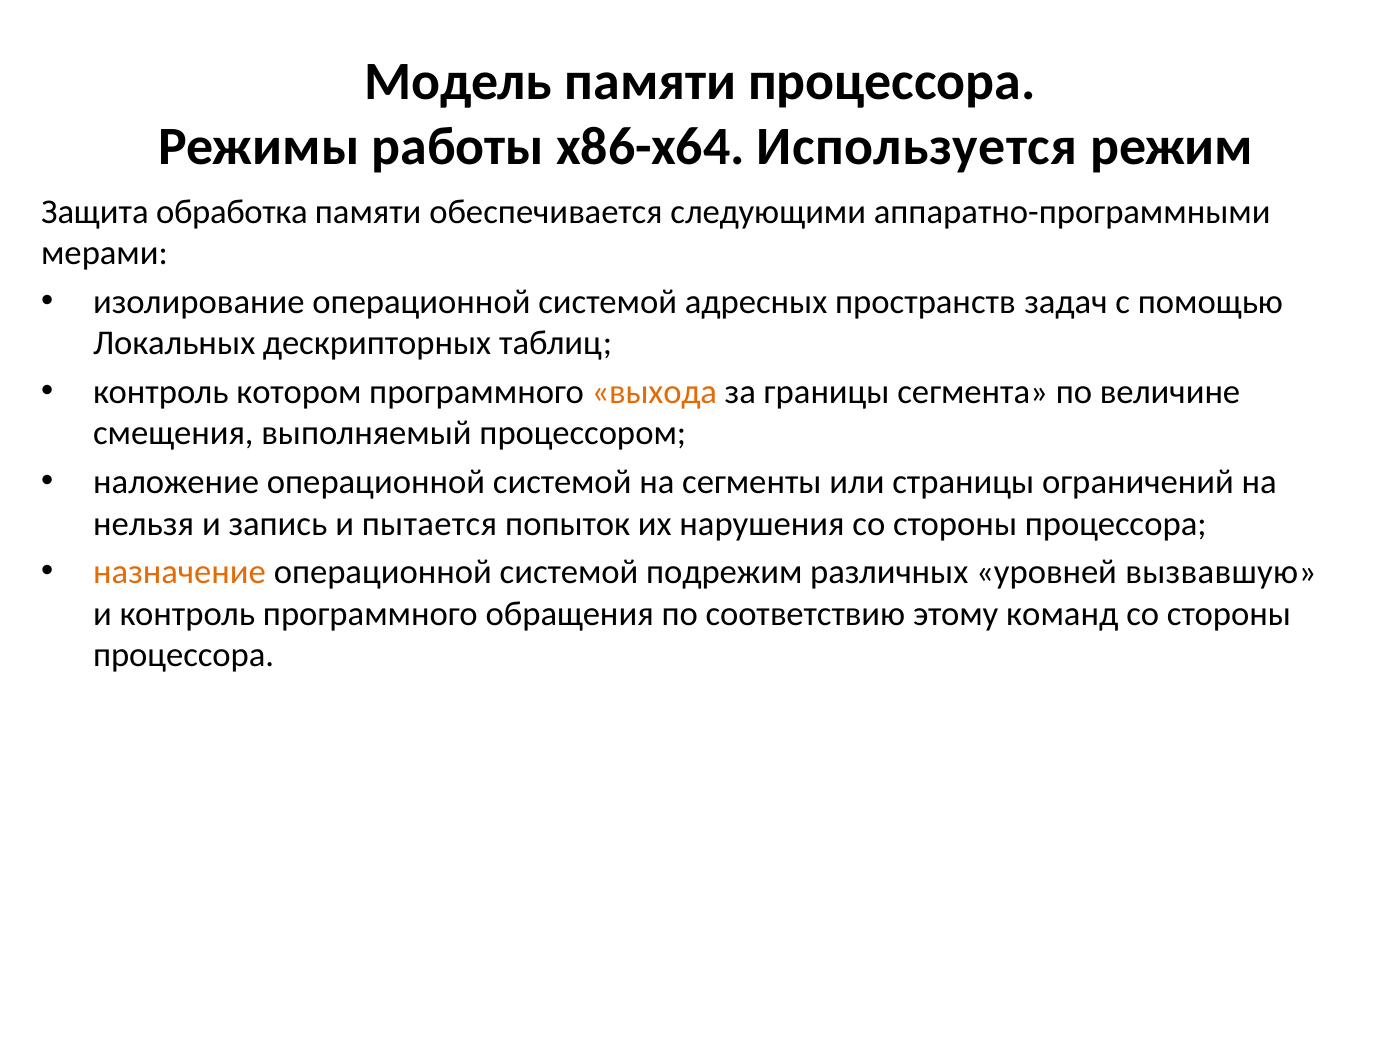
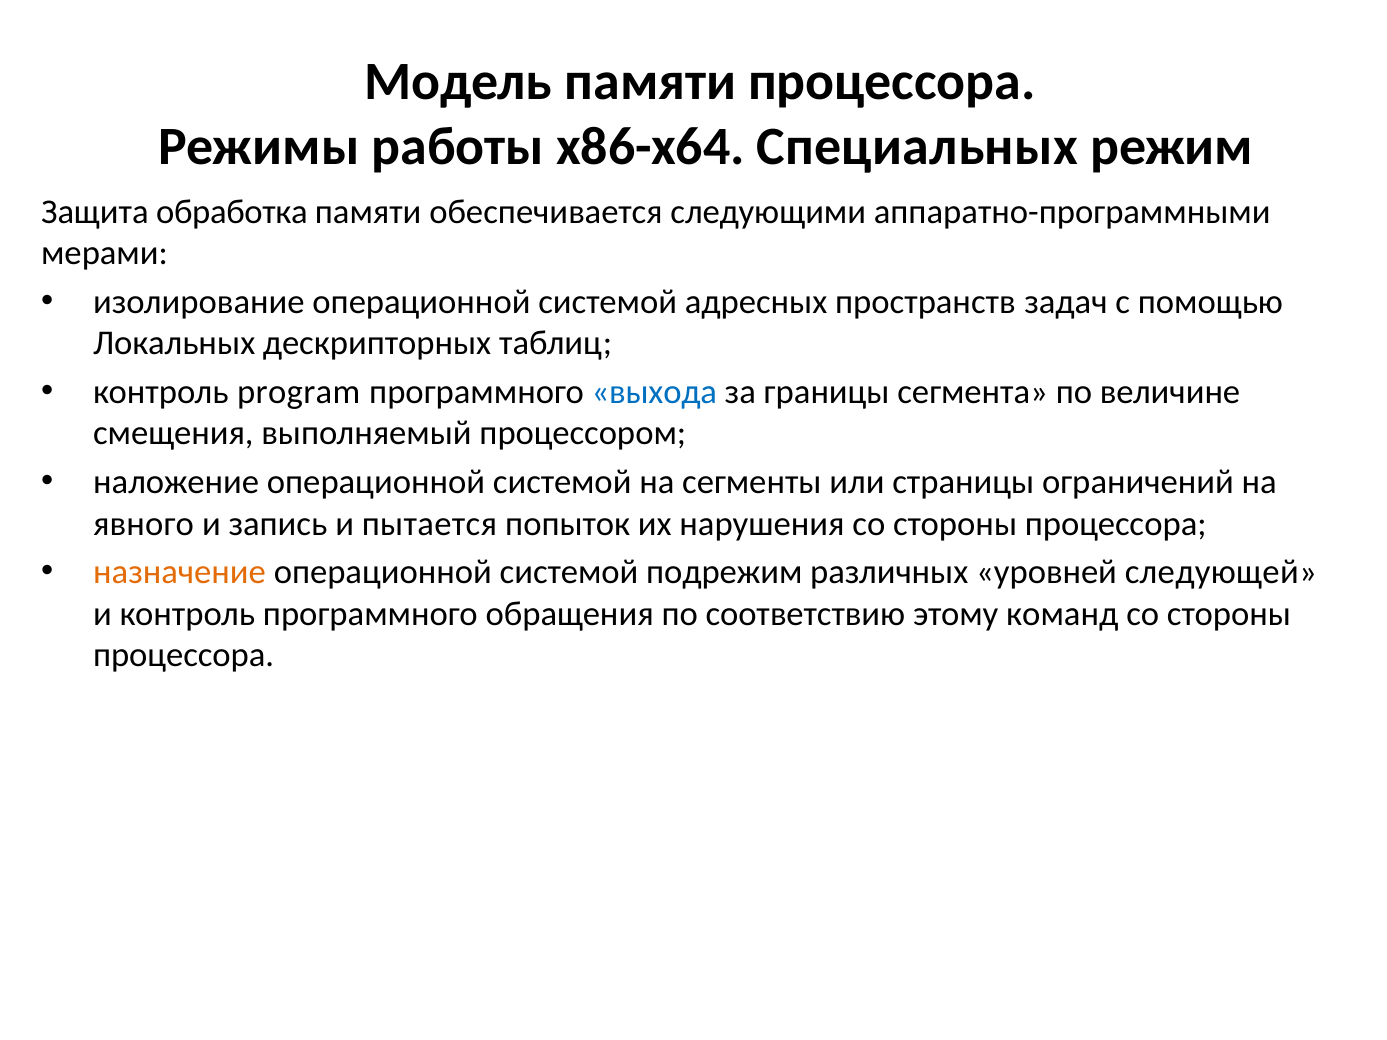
Используется: Используется -> Специальных (917, 147)
котором: котором -> program (299, 392)
выхода colour: orange -> blue (654, 392)
нельзя: нельзя -> явного (144, 524)
вызвавшую: вызвавшую -> следующей (1221, 572)
